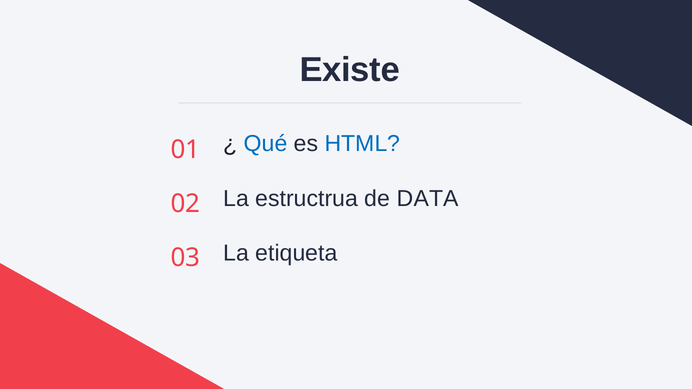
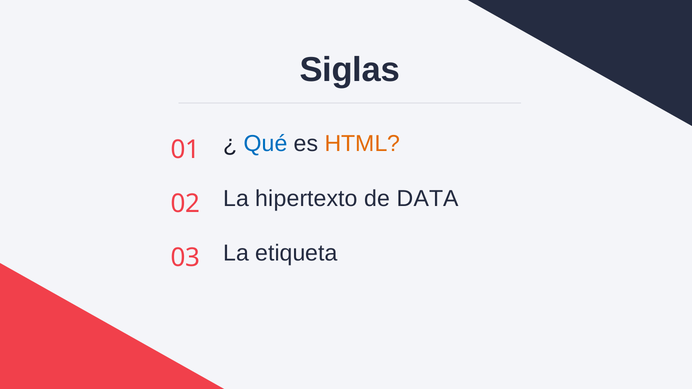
Existe: Existe -> Siglas (350, 70)
HTML colour: blue -> orange (362, 144)
estructrua: estructrua -> hipertexto (307, 199)
